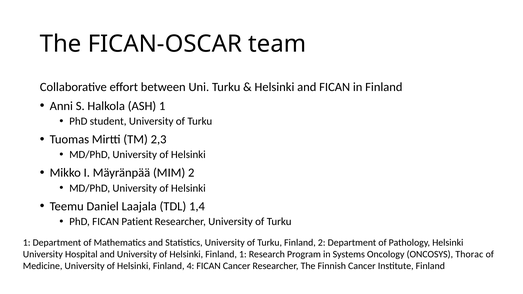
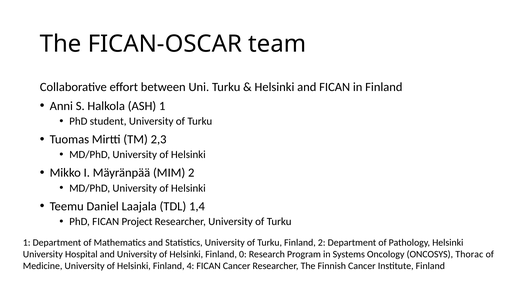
Patient: Patient -> Project (137, 222)
Finland 1: 1 -> 0 (243, 254)
